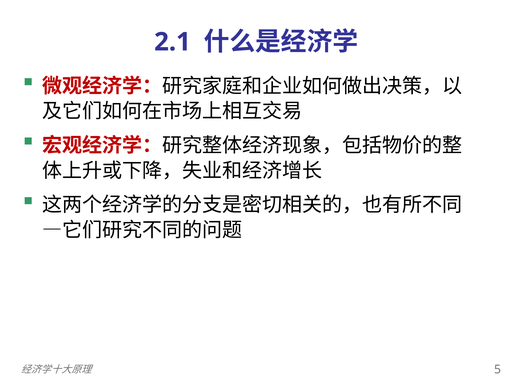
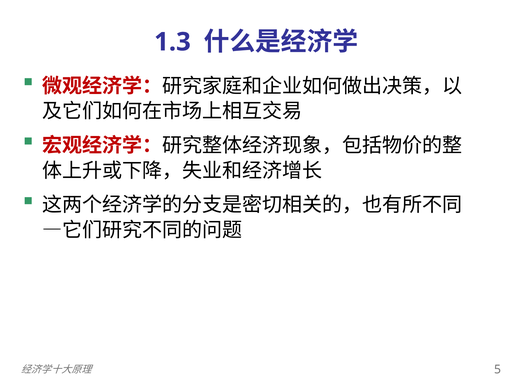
2.1: 2.1 -> 1.3 (172, 42)
